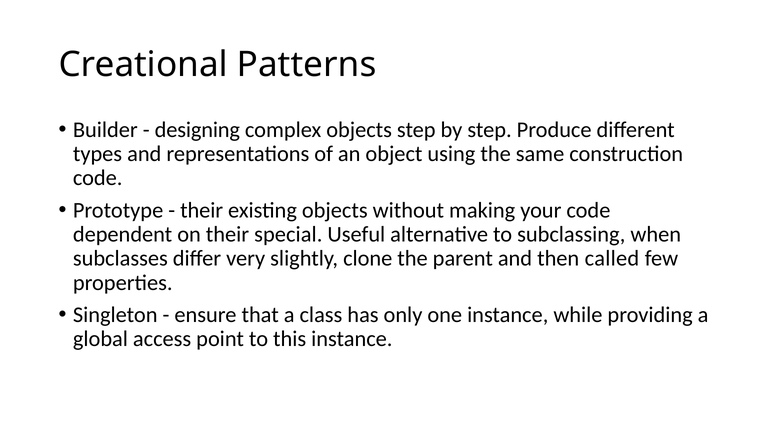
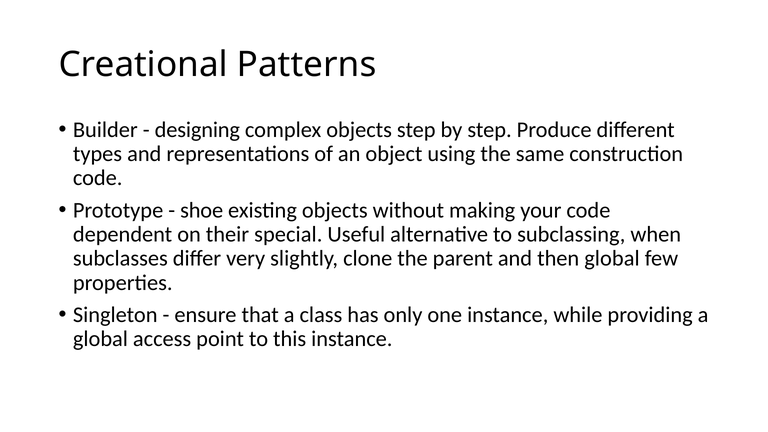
their: their -> shoe (202, 210)
then called: called -> global (612, 259)
